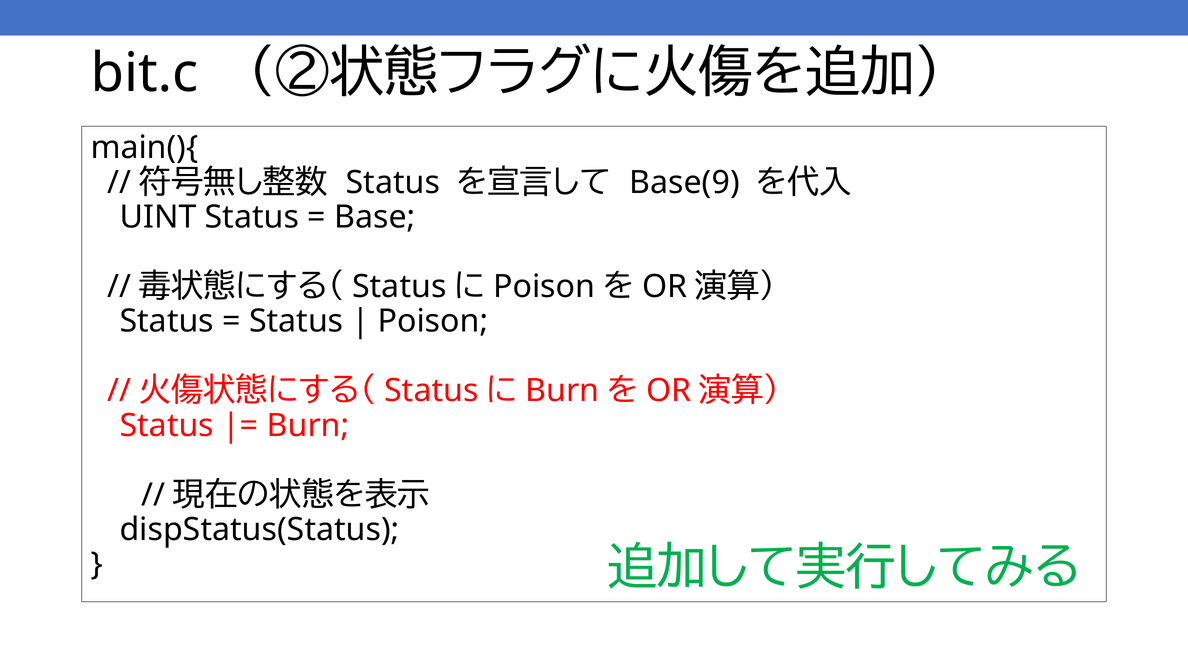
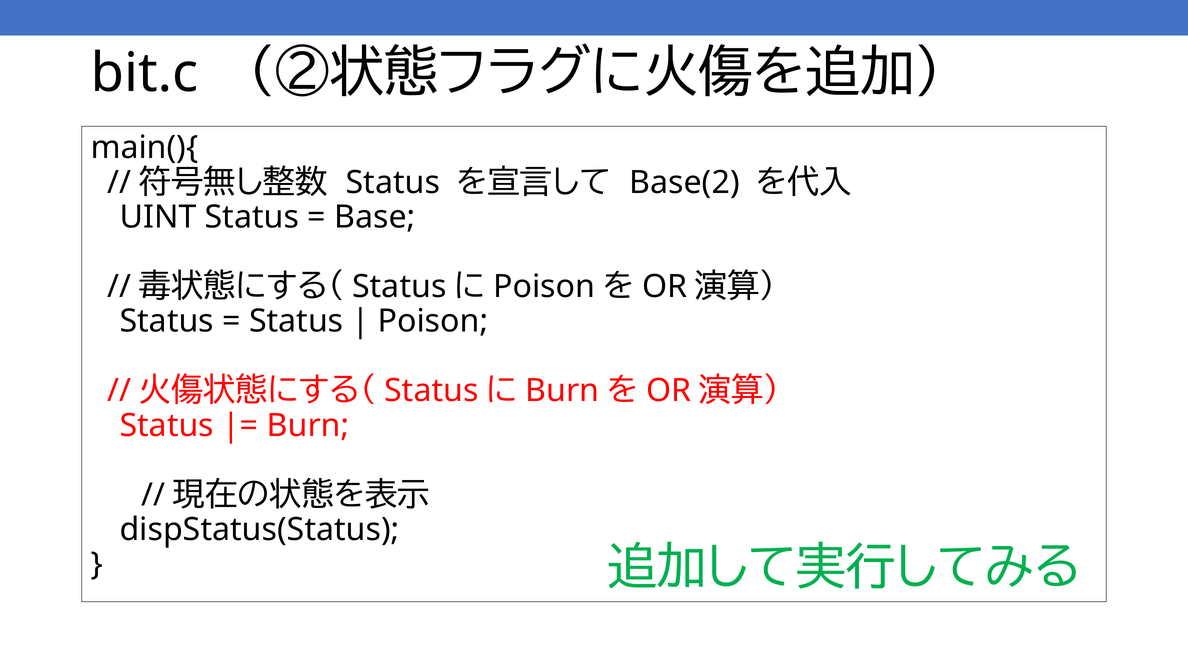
Base(9: Base(9 -> Base(2 (685, 183)
